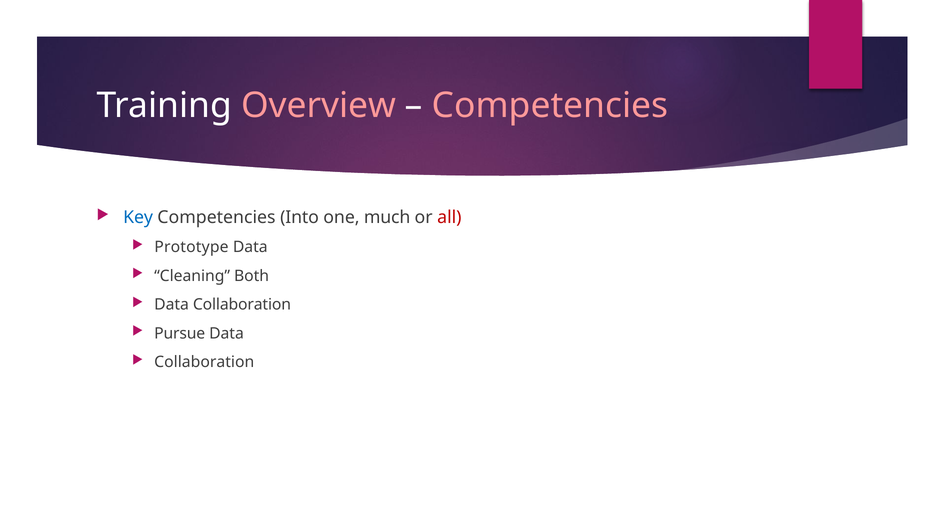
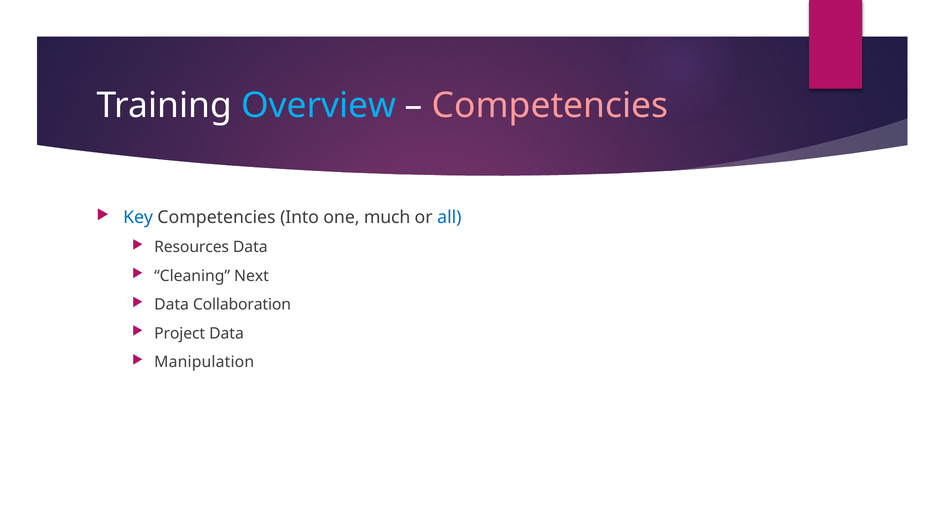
Overview colour: pink -> light blue (319, 105)
all colour: red -> blue (449, 217)
Prototype: Prototype -> Resources (192, 247)
Both: Both -> Next (252, 276)
Pursue: Pursue -> Project (180, 333)
Collaboration: Collaboration -> Manipulation (204, 362)
